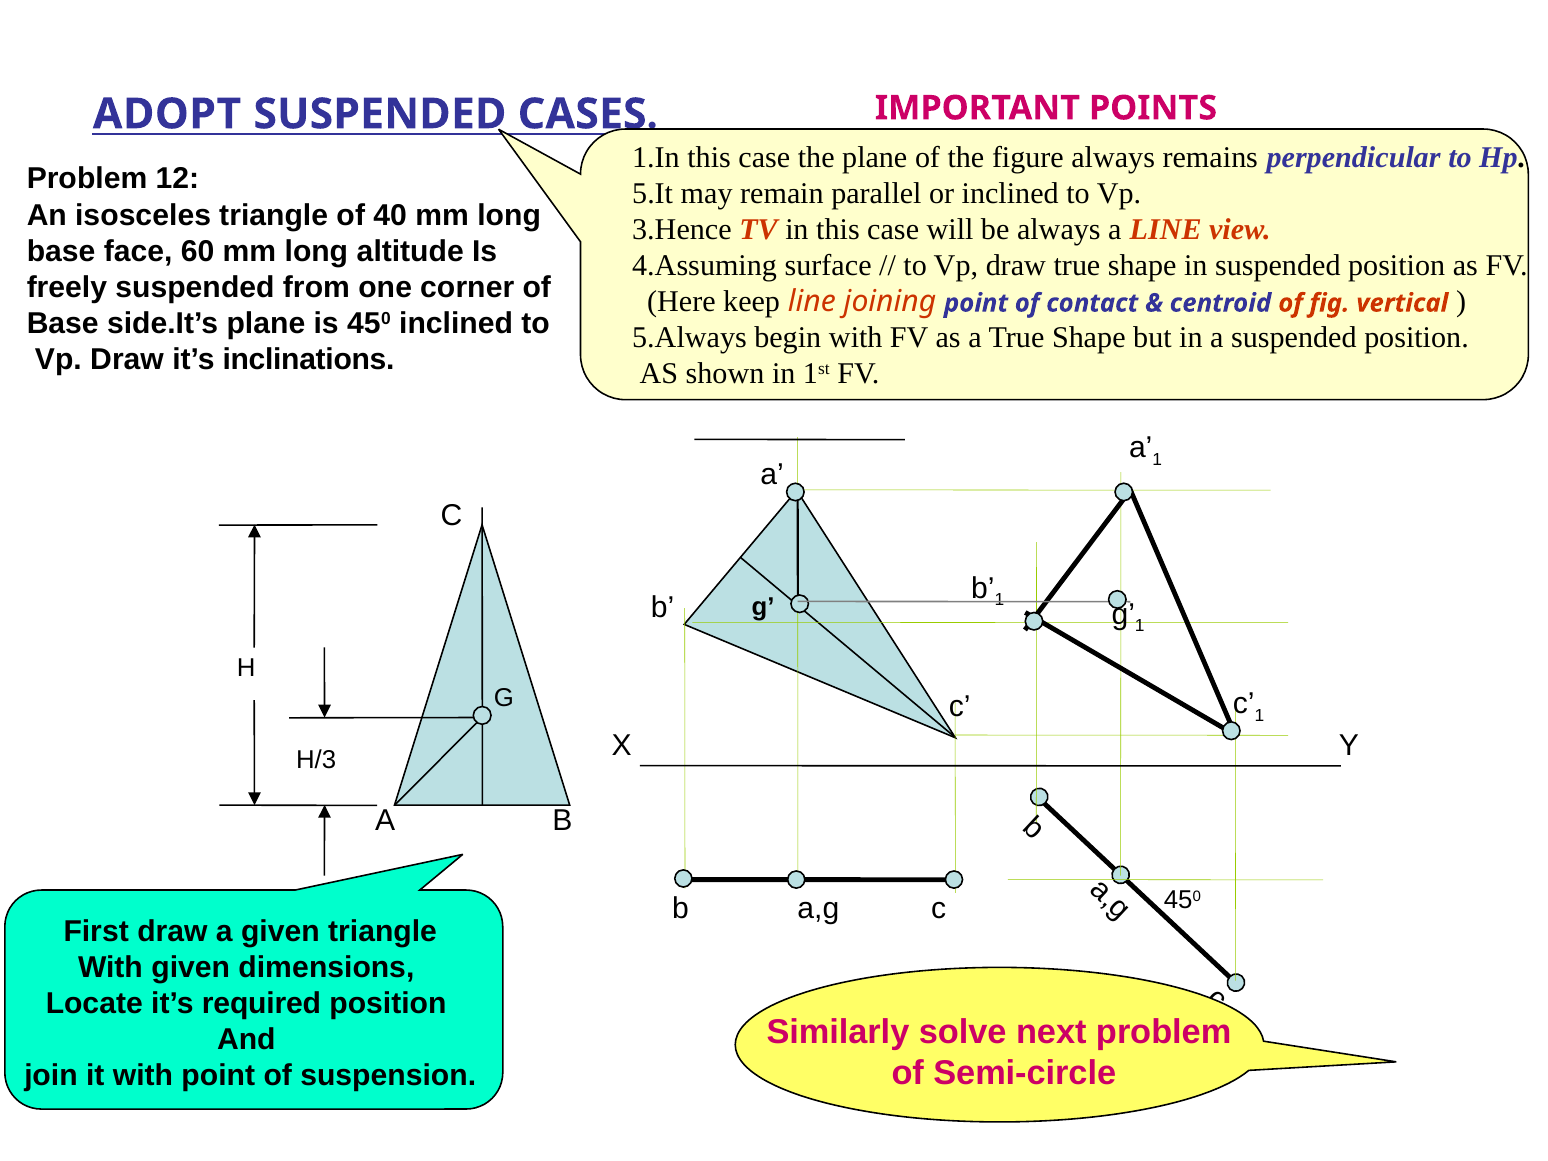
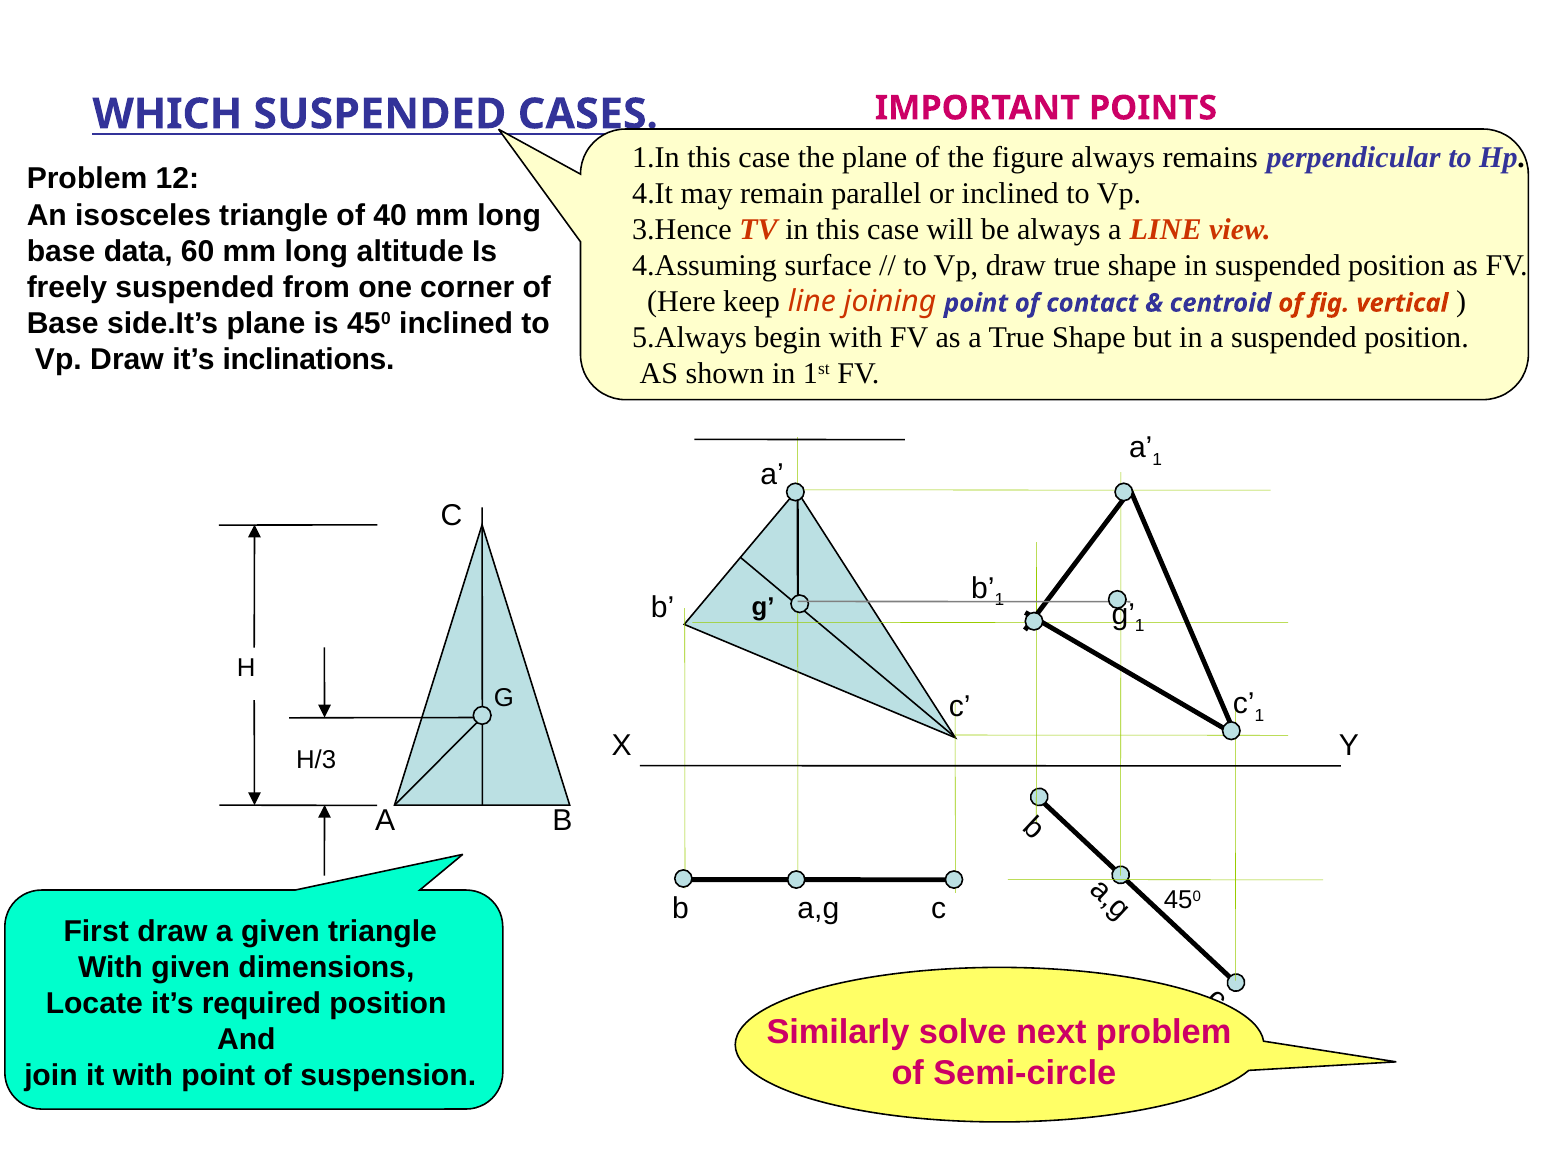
ADOPT: ADOPT -> WHICH (167, 114)
5.It: 5.It -> 4.It (653, 193)
face: face -> data (138, 251)
